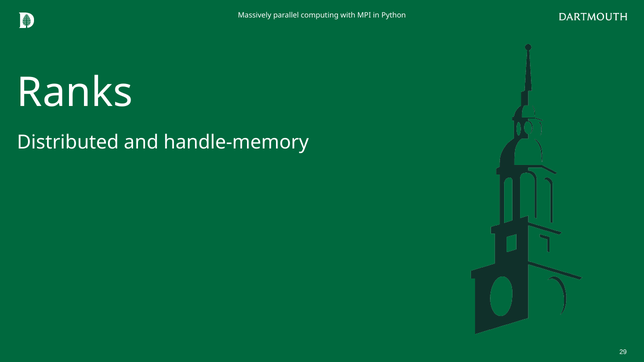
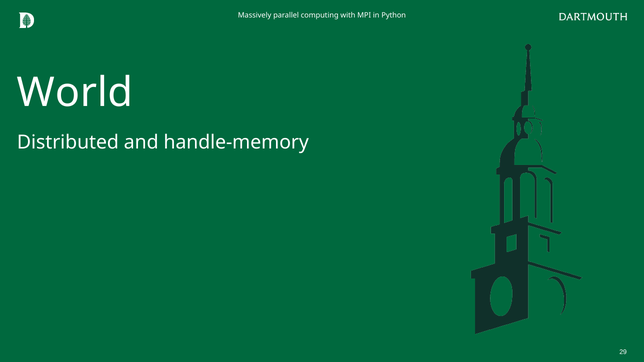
Ranks: Ranks -> World (75, 93)
